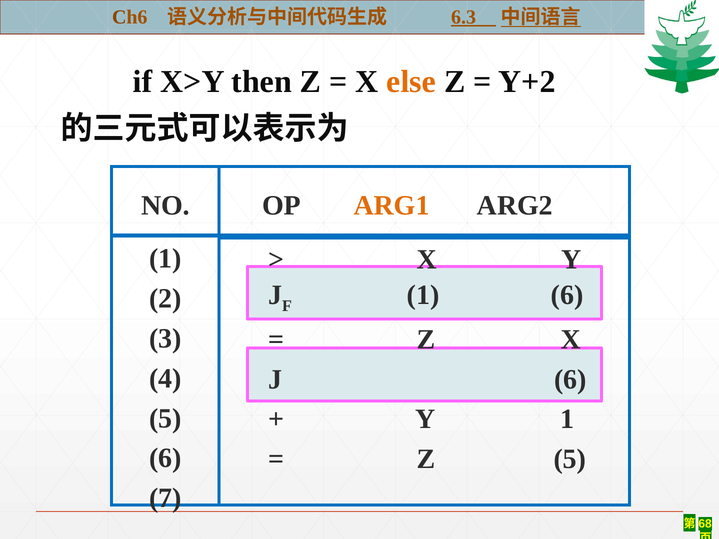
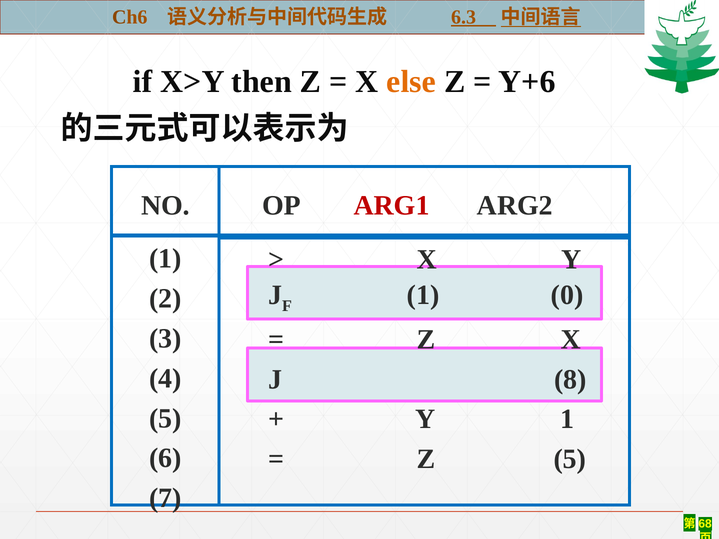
Y+2: Y+2 -> Y+6 (527, 82)
ARG1 colour: orange -> red (392, 206)
1 6: 6 -> 0 (567, 295)
J 6: 6 -> 8 (570, 379)
